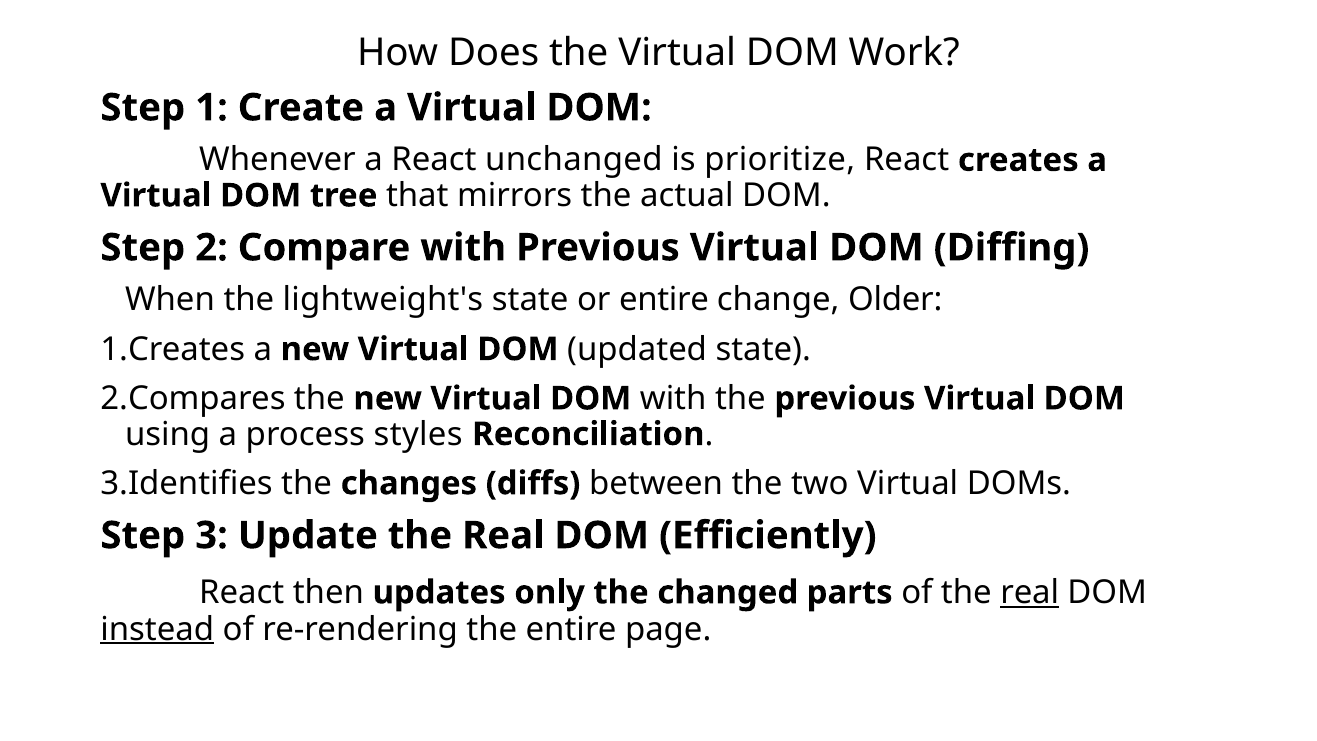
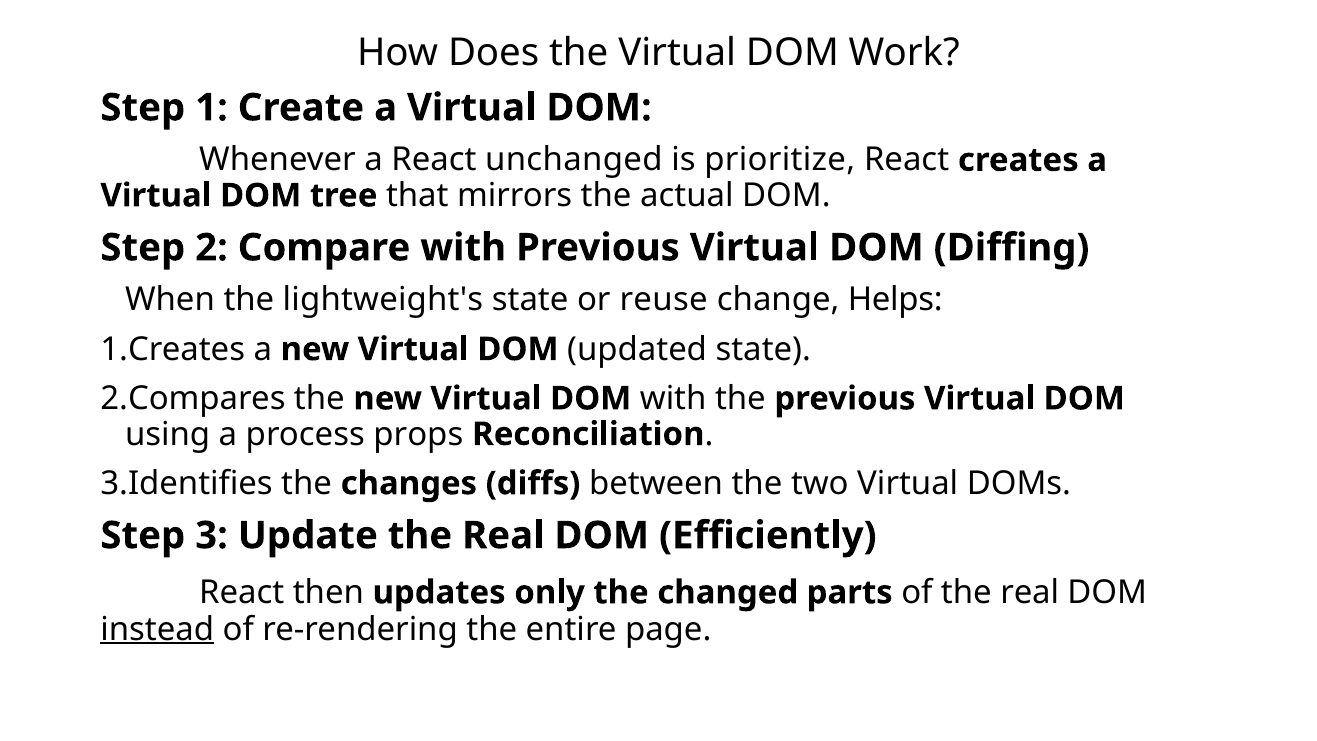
or entire: entire -> reuse (664, 300)
Older: Older -> Helps (895, 300)
styles: styles -> props (418, 434)
real underline: present -> none (1030, 592)
